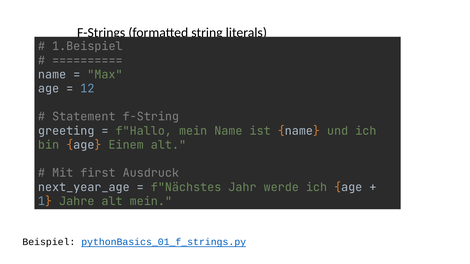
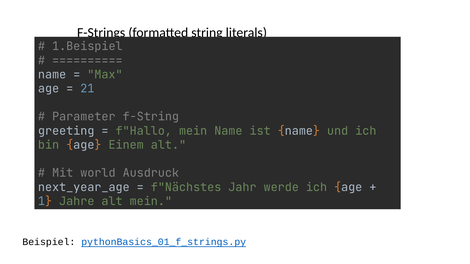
12: 12 -> 21 (87, 89)
Statement: Statement -> Parameter (84, 117)
first: first -> world (98, 173)
